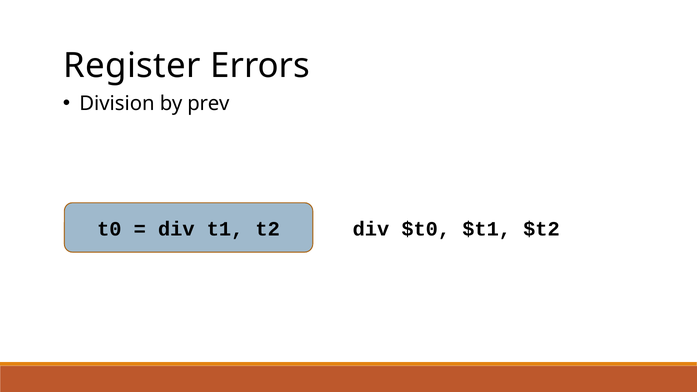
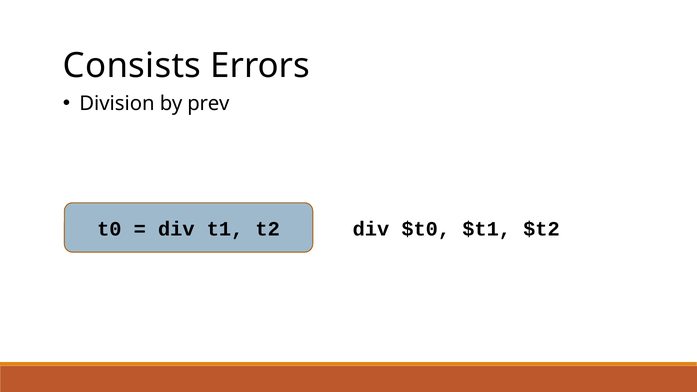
Register: Register -> Consists (132, 66)
